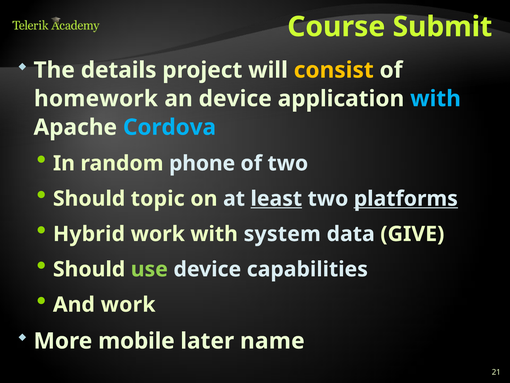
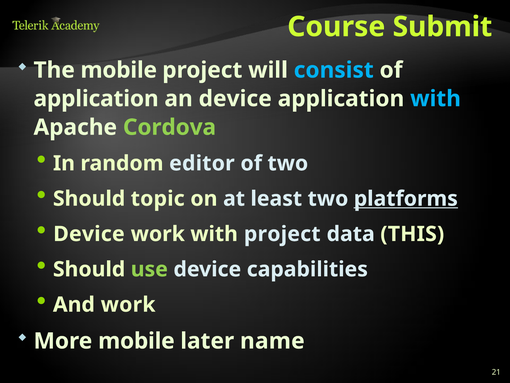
The details: details -> mobile (119, 70)
consist colour: yellow -> light blue (334, 70)
homework: homework -> application (96, 99)
Cordova colour: light blue -> light green (170, 127)
phone: phone -> editor (202, 163)
least underline: present -> none (276, 198)
Hybrid: Hybrid -> Device (89, 234)
with system: system -> project (282, 234)
GIVE: GIVE -> THIS (412, 234)
